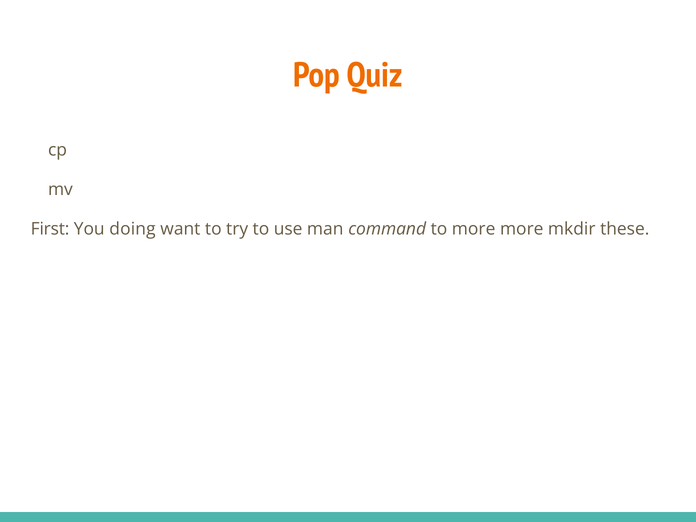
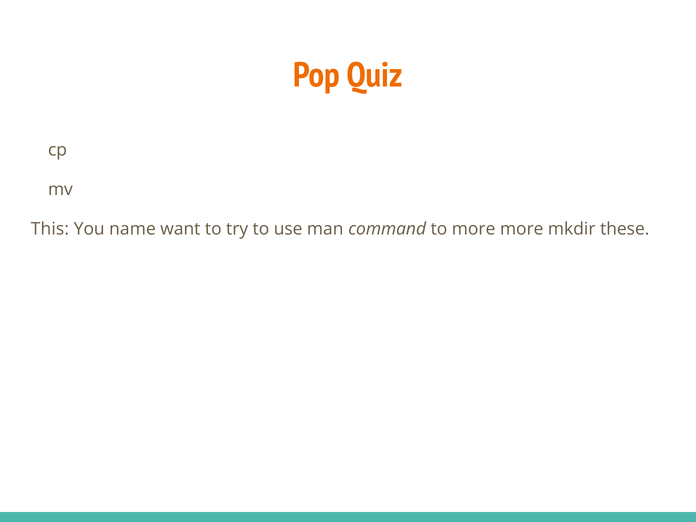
First: First -> This (50, 229)
doing: doing -> name (132, 229)
